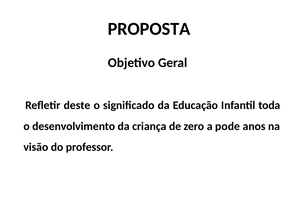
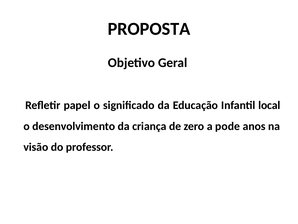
deste: deste -> papel (77, 105)
toda: toda -> local (269, 105)
